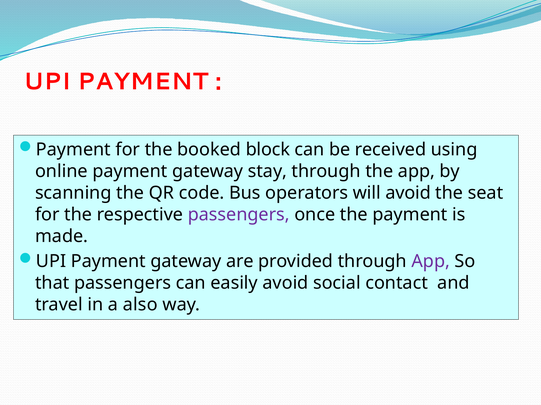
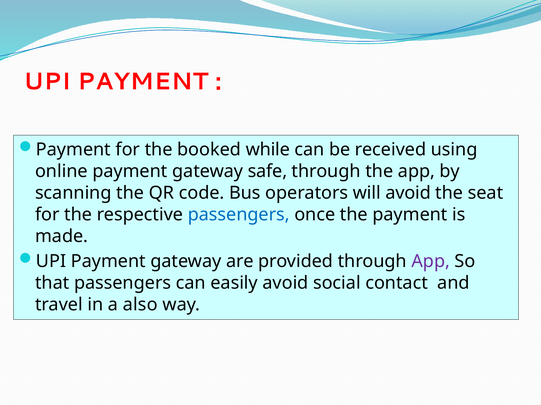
block: block -> while (268, 150)
stay: stay -> safe (268, 172)
passengers colour: purple -> blue (239, 215)
